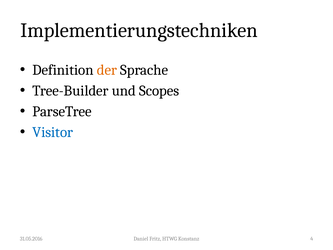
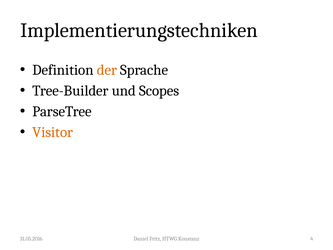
Visitor colour: blue -> orange (53, 132)
